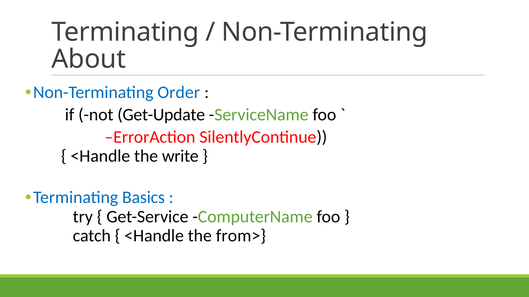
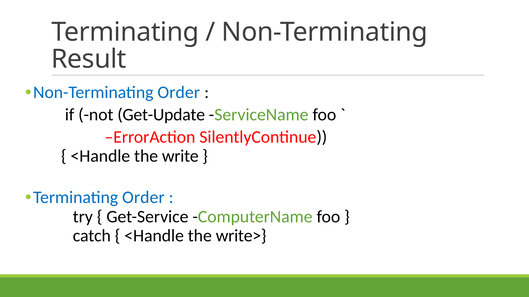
About: About -> Result (89, 59)
Terminating Basics: Basics -> Order (143, 198)
from>: from> -> write> (241, 236)
